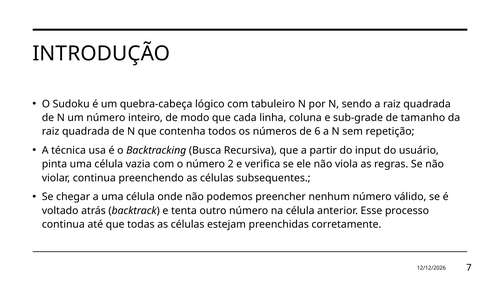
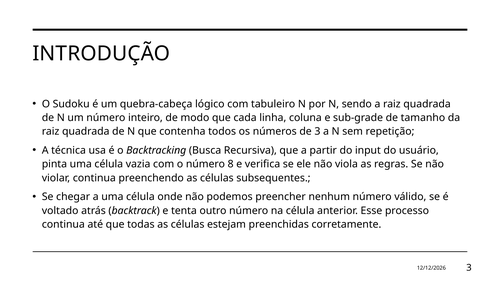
de 6: 6 -> 3 (317, 132)
2: 2 -> 8 (231, 164)
7: 7 -> 3 (469, 268)
